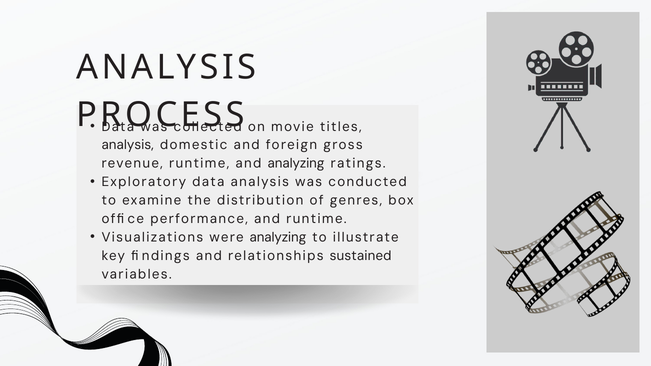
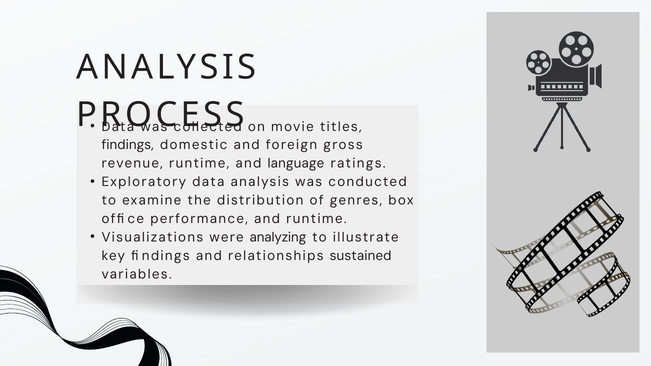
analysis: analysis -> findings (128, 145)
and analyzing: analyzing -> language (296, 164)
